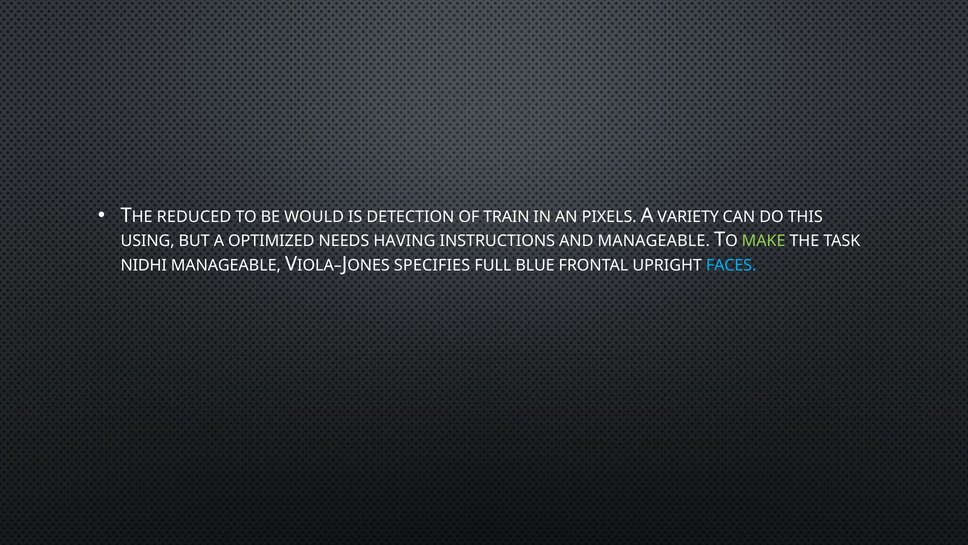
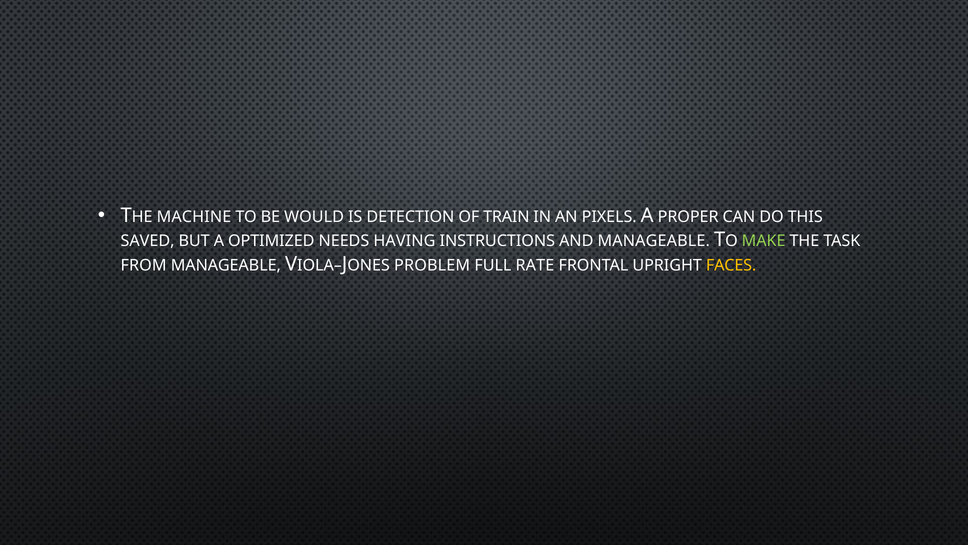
REDUCED: REDUCED -> MACHINE (194, 217)
VARIETY: VARIETY -> PROPER (688, 217)
USING: USING -> SAVED (148, 241)
NIDHI: NIDHI -> FROM (144, 265)
SPECIFIES: SPECIFIES -> PROBLEM (432, 265)
BLUE: BLUE -> RATE (535, 265)
FACES colour: light blue -> yellow (731, 265)
